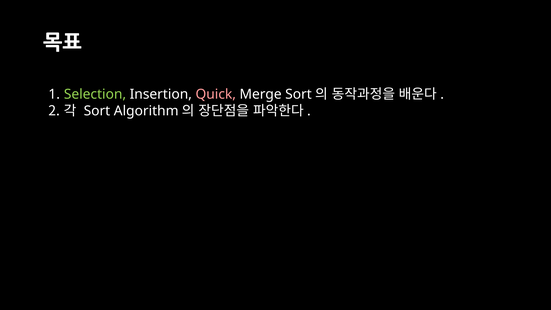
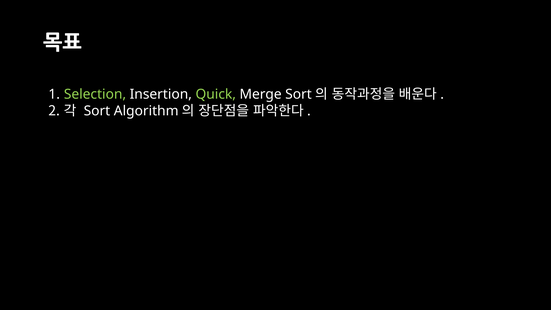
Quick colour: pink -> light green (216, 94)
